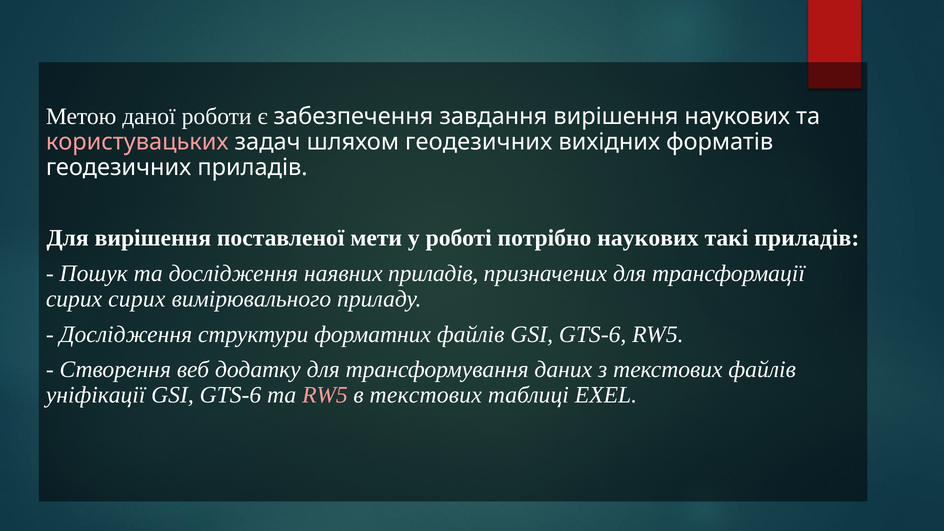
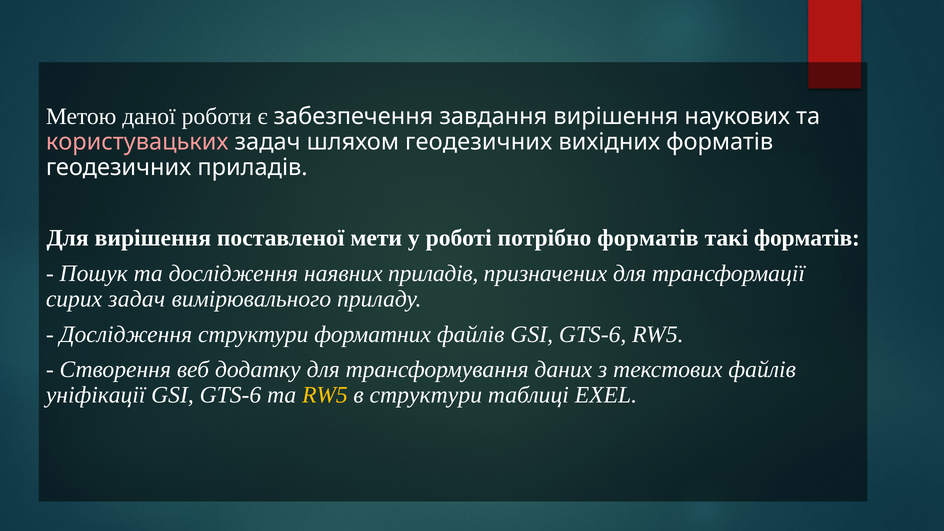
потрібно наукових: наукових -> форматів (648, 238)
такі приладів: приладів -> форматів (807, 238)
сирих сирих: сирих -> задач (137, 299)
RW5 colour: pink -> yellow (325, 395)
в текстових: текстових -> структури (426, 395)
